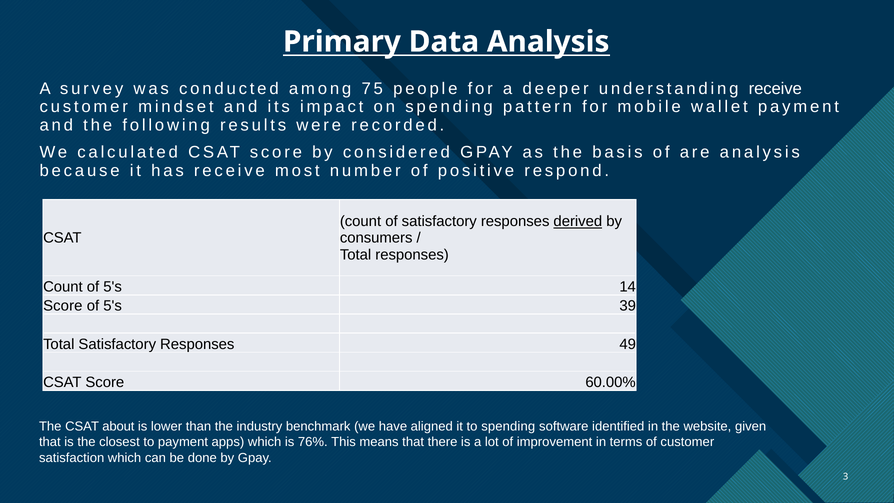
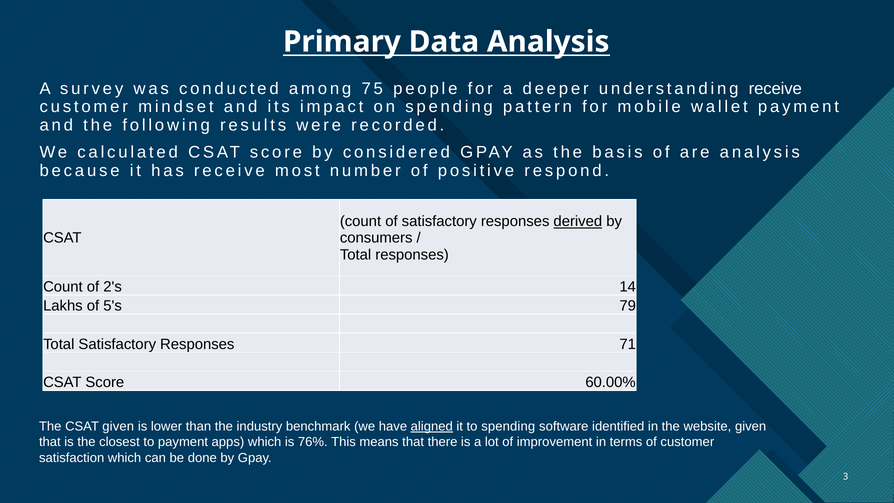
Count of 5's: 5's -> 2's (113, 287)
Score: Score -> Lakhs (63, 306)
39: 39 -> 79 (628, 306)
49: 49 -> 71 (628, 344)
CSAT about: about -> given (118, 426)
aligned underline: none -> present (432, 426)
